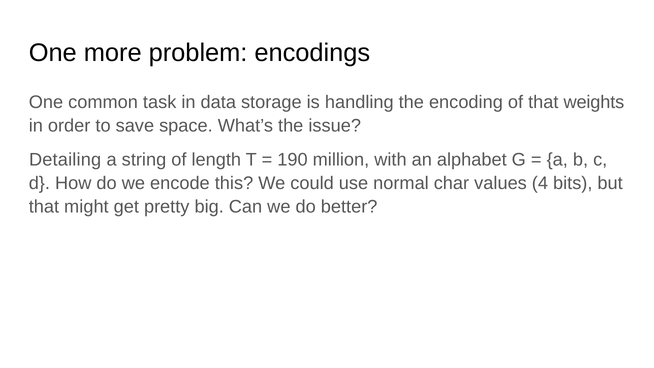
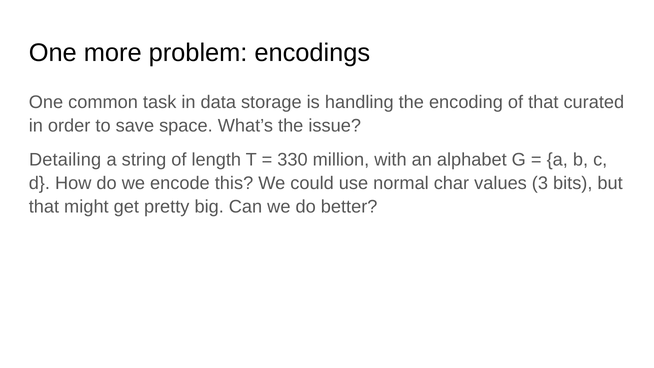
weights: weights -> curated (594, 102)
190: 190 -> 330 (292, 160)
4: 4 -> 3 (540, 183)
